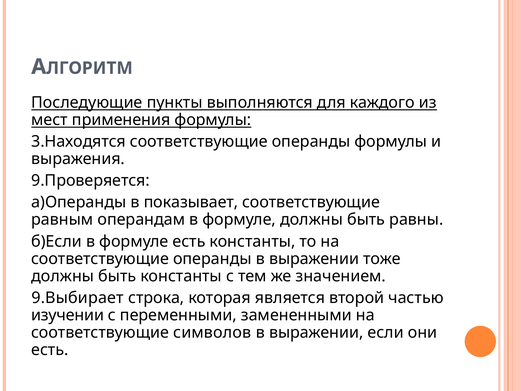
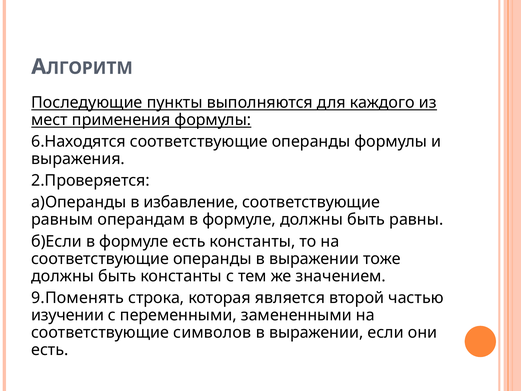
3.Находятся: 3.Находятся -> 6.Находятся (79, 141)
9.Проверяется: 9.Проверяется -> 2.Проверяется (91, 180)
показывает: показывает -> избавление (191, 202)
9.Выбирает: 9.Выбирает -> 9.Поменять (78, 298)
